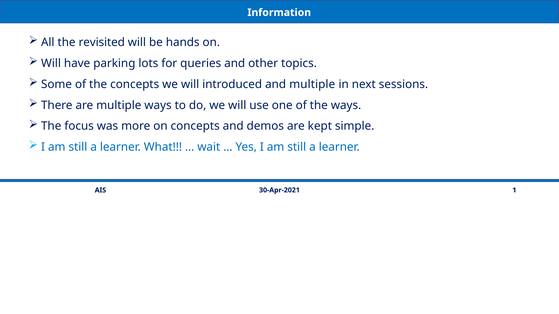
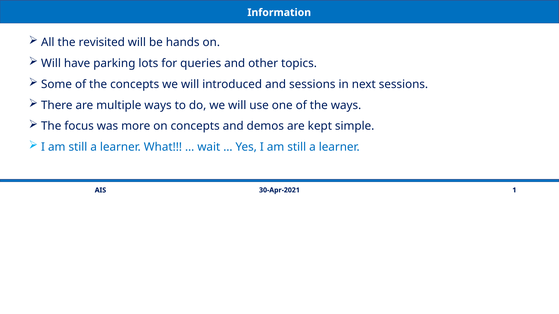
and multiple: multiple -> sessions (312, 84)
